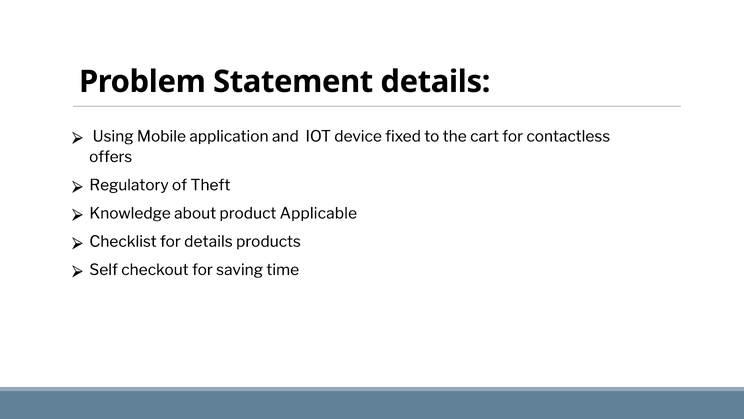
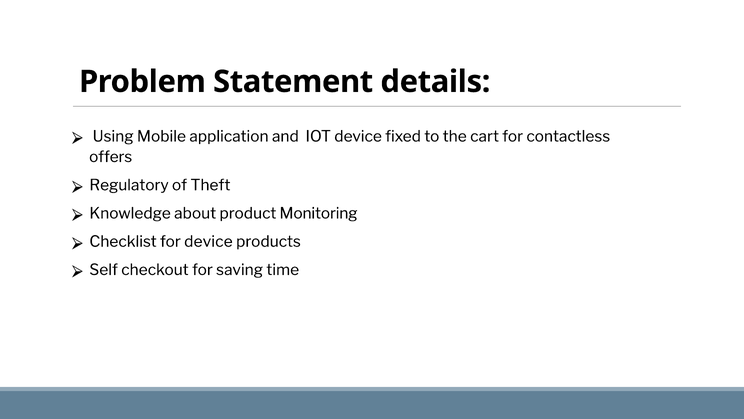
Applicable: Applicable -> Monitoring (319, 213)
for details: details -> device (208, 241)
